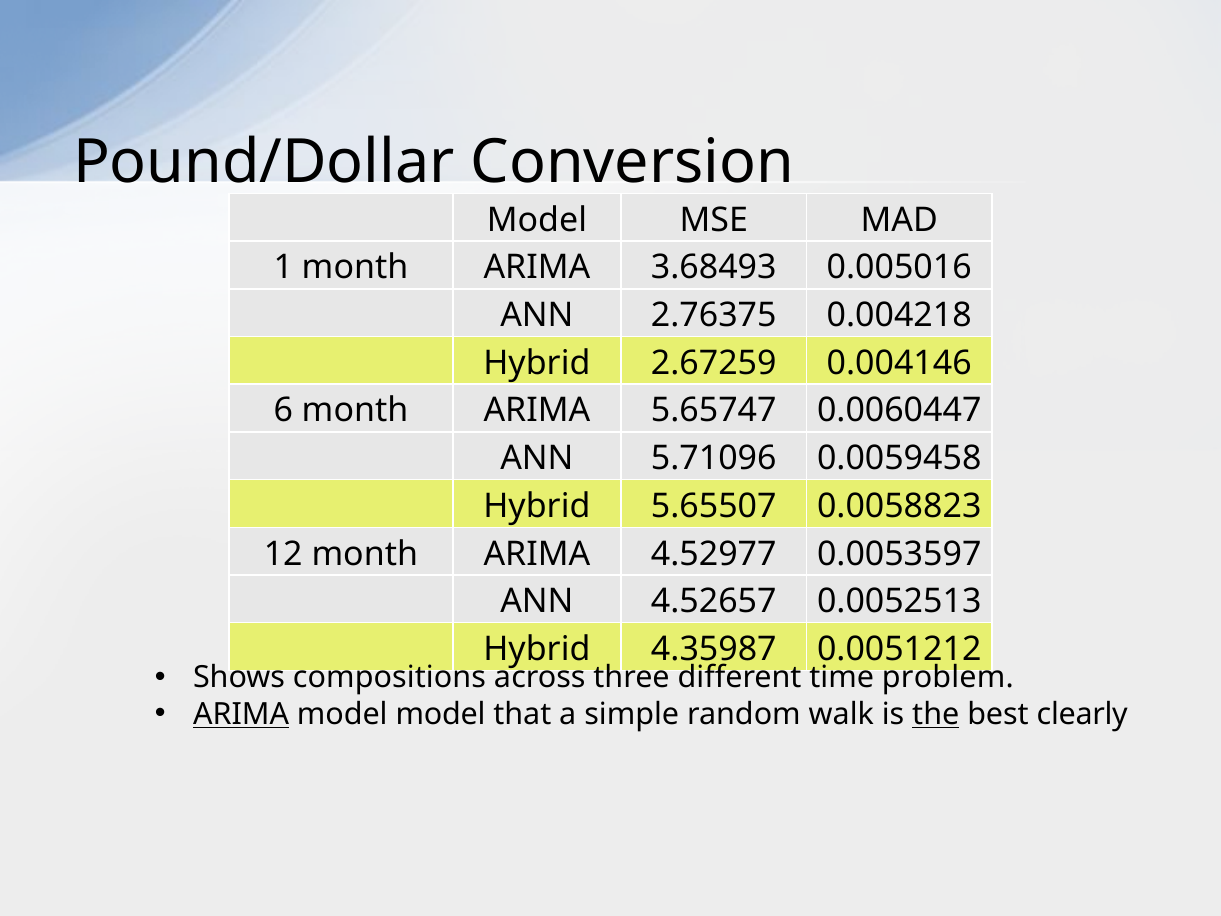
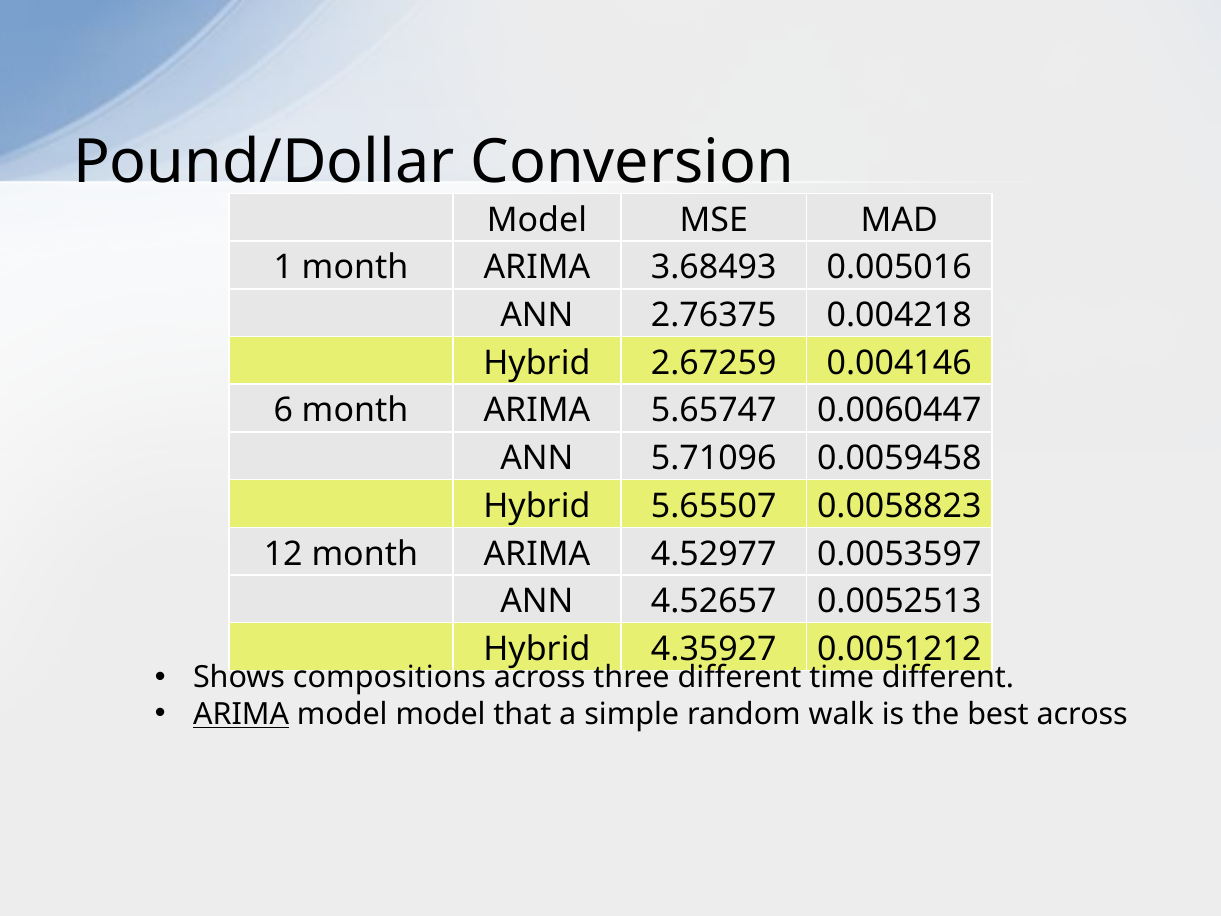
4.35987: 4.35987 -> 4.35927 (714, 649)
time problem: problem -> different (948, 678)
the underline: present -> none (936, 714)
best clearly: clearly -> across (1082, 714)
